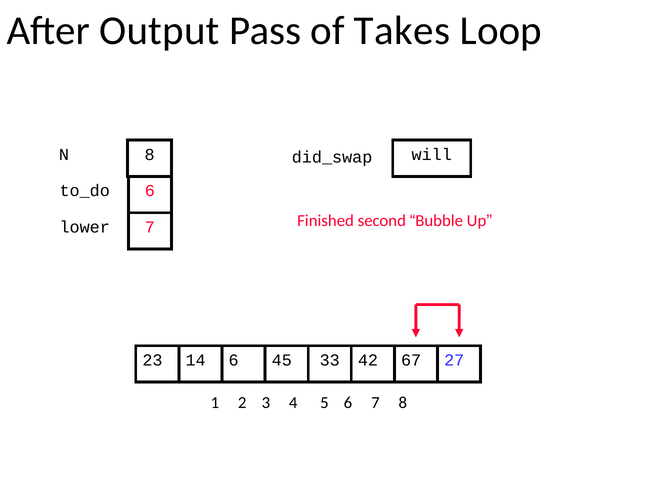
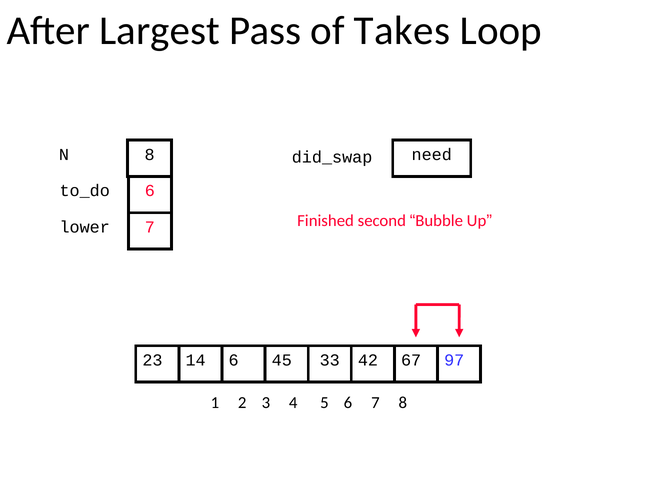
Output: Output -> Largest (159, 31)
will: will -> need (432, 155)
27: 27 -> 97 (454, 361)
